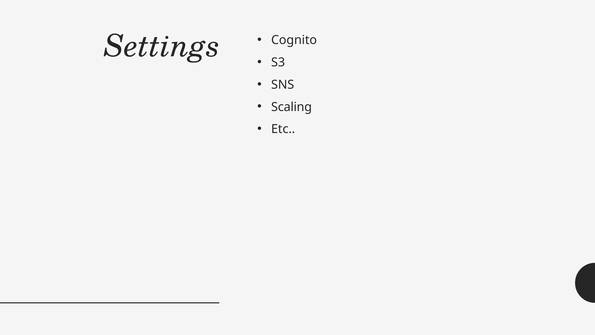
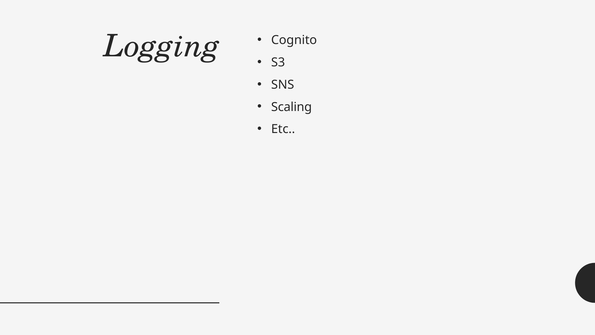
Settings: Settings -> Logging (162, 46)
